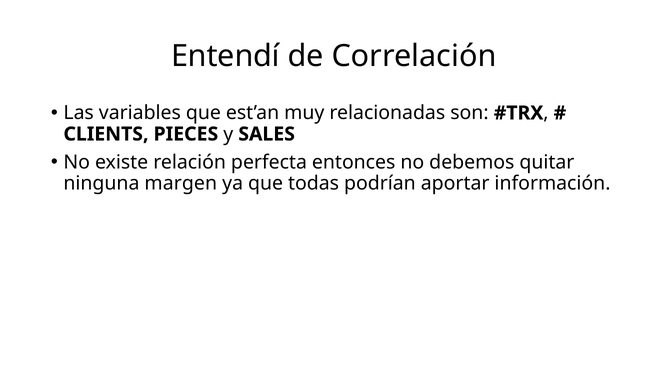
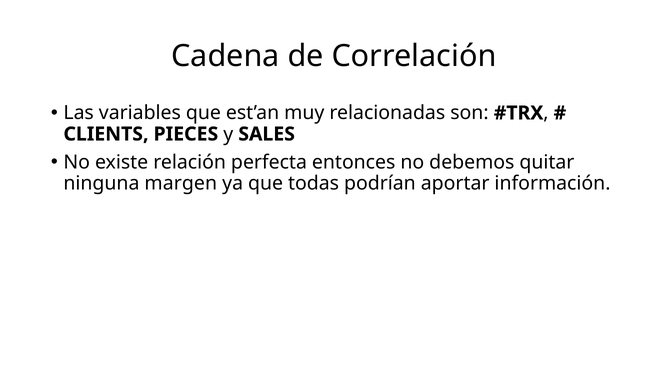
Entendí: Entendí -> Cadena (225, 56)
